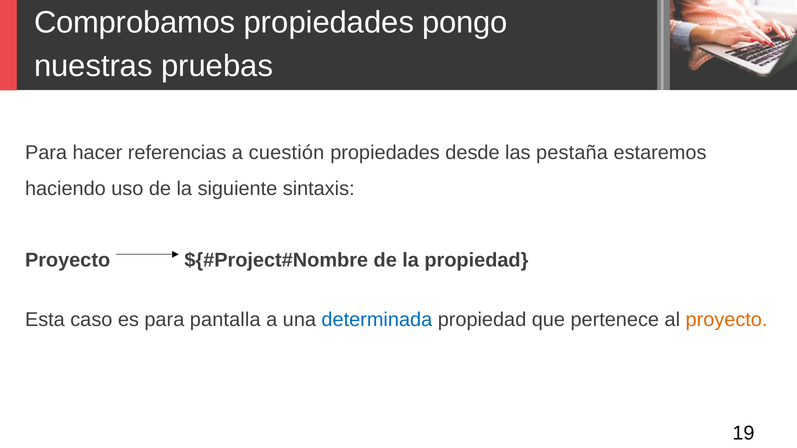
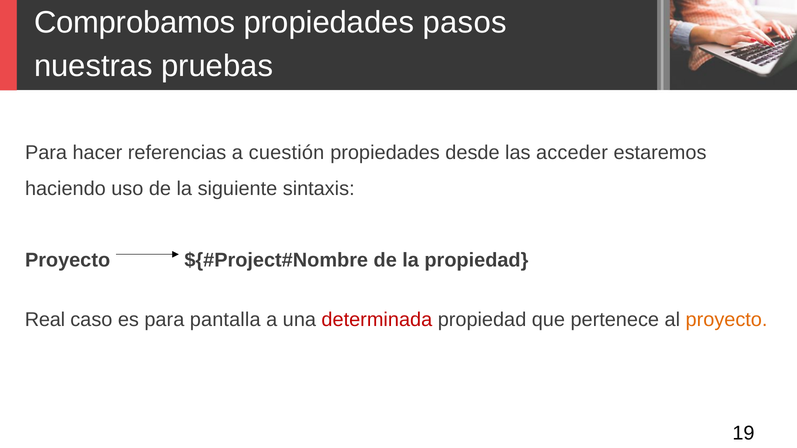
pongo: pongo -> pasos (465, 23)
pestaña: pestaña -> acceder (572, 153)
Esta: Esta -> Real (45, 320)
determinada colour: blue -> red (377, 320)
